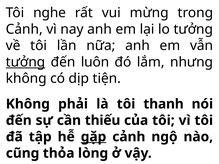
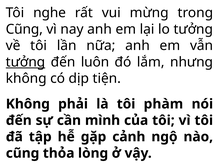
Cảnh: Cảnh -> Cũng (24, 29)
thanh: thanh -> phàm (163, 104)
thiếu: thiếu -> mình (103, 121)
gặp underline: present -> none (94, 137)
